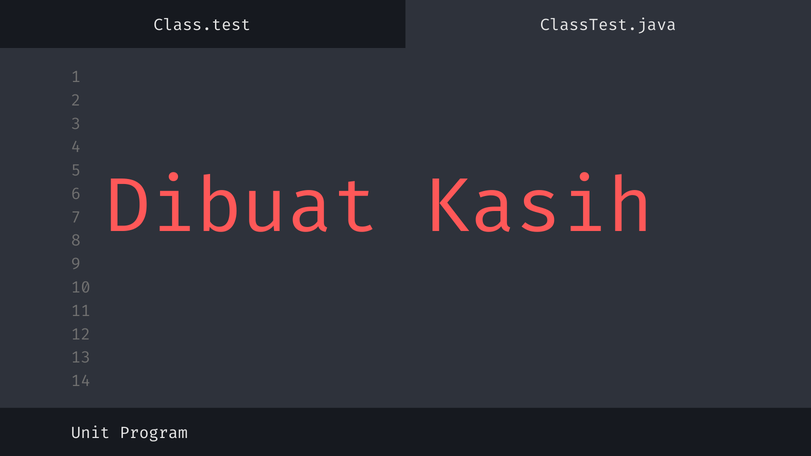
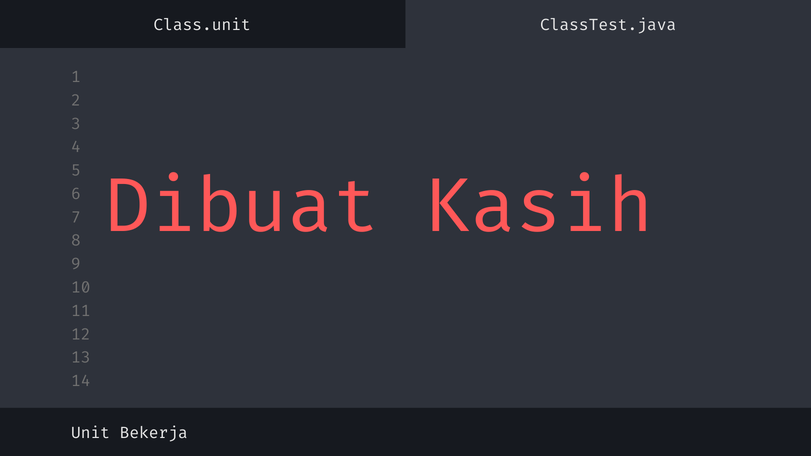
Class.test: Class.test -> Class.unit (202, 25)
Program: Program -> Bekerja (154, 433)
